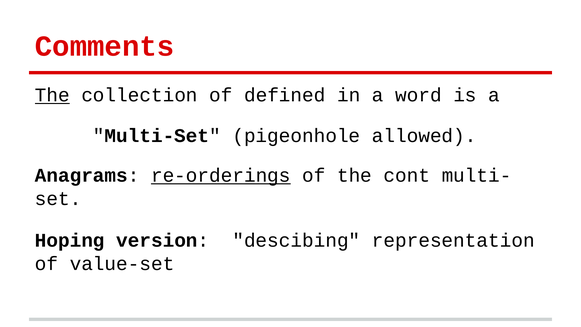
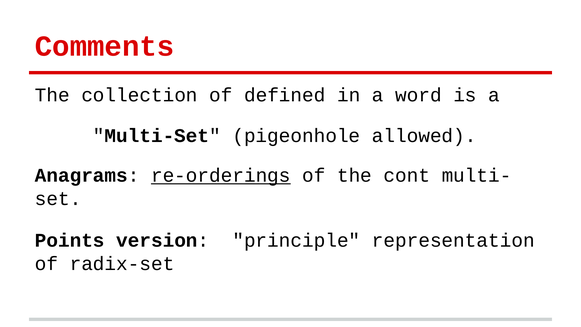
The underline: present -> none (52, 95)
Hoping: Hoping -> Points (70, 240)
descibing: descibing -> principle (296, 240)
value-set: value-set -> radix-set (122, 264)
